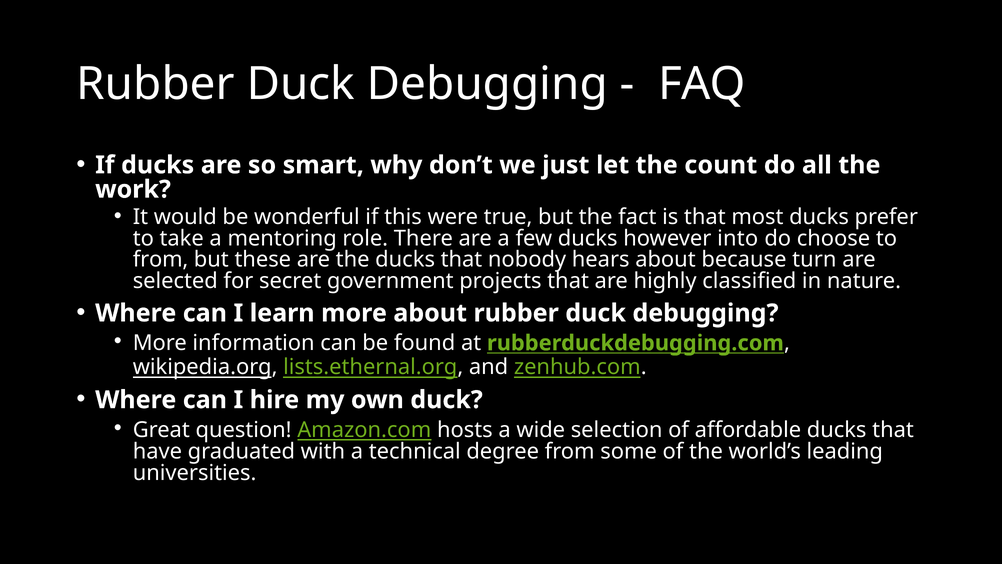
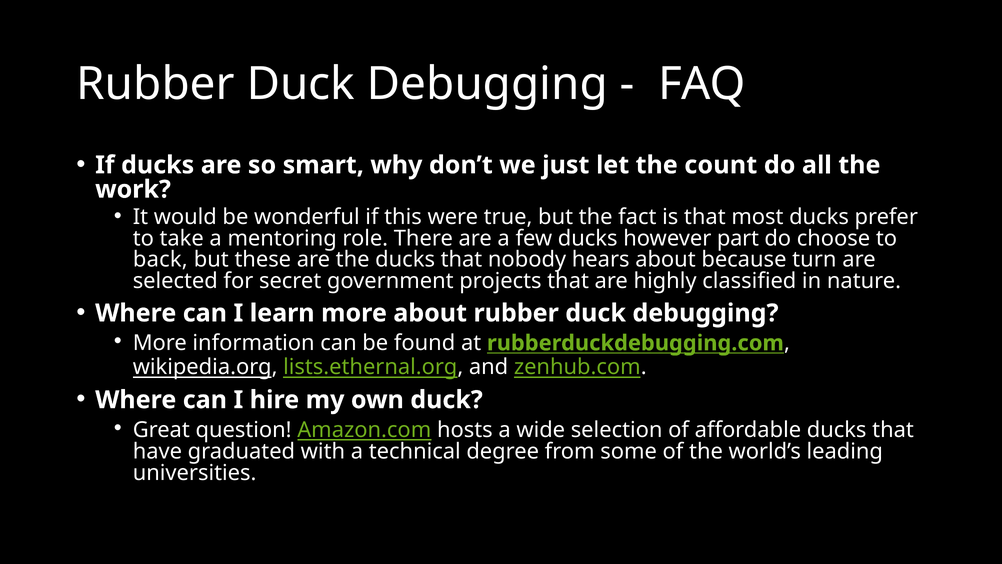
into: into -> part (738, 238)
from: from -> back (160, 260)
